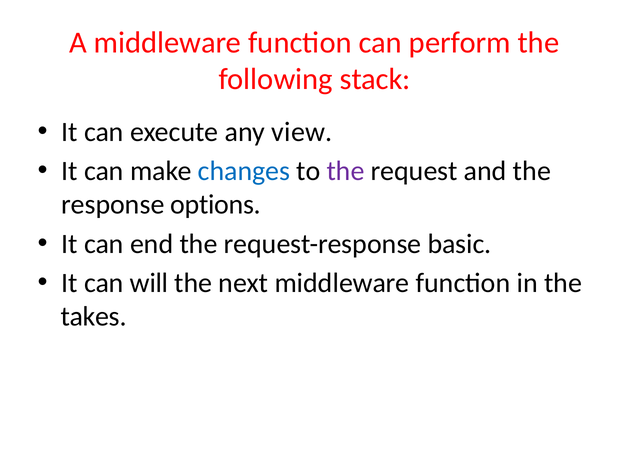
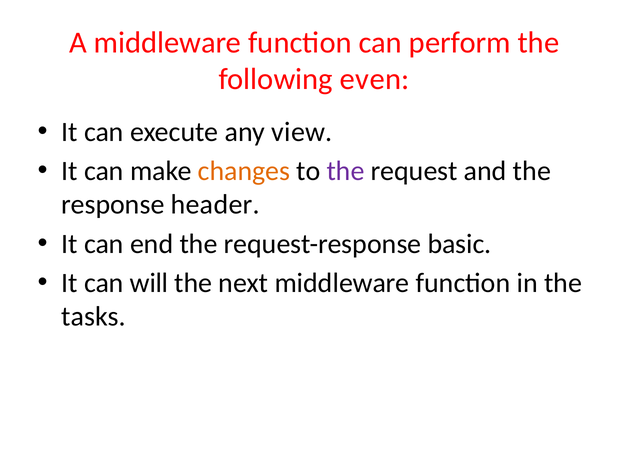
stack: stack -> even (375, 79)
changes colour: blue -> orange (244, 171)
options: options -> header (215, 205)
takes: takes -> tasks (94, 317)
